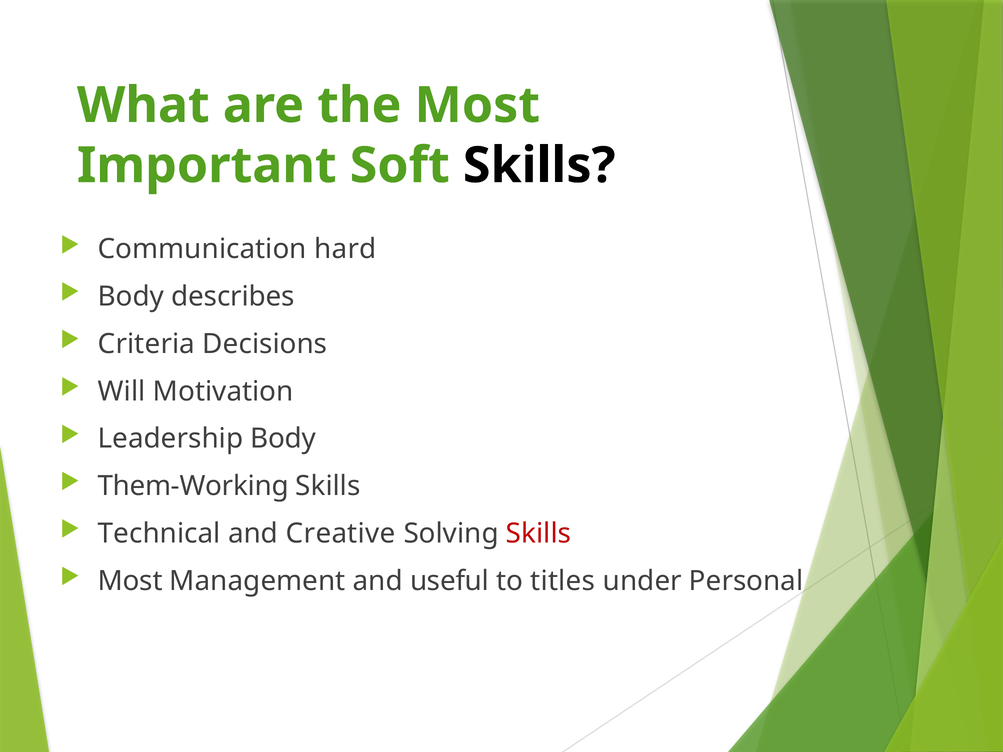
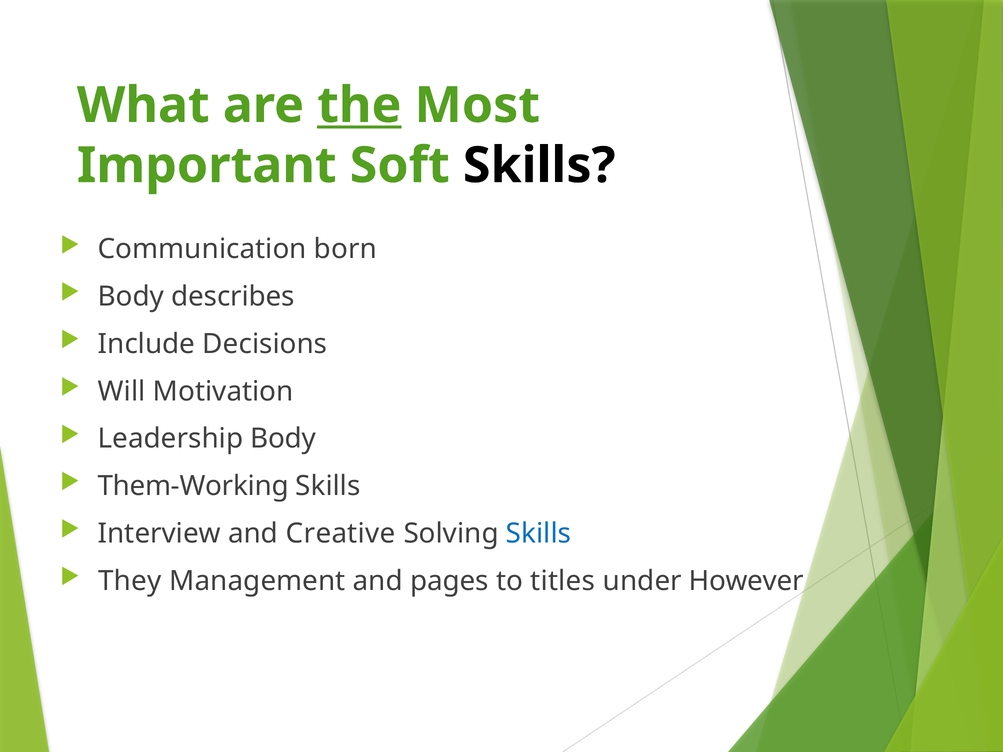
the underline: none -> present (359, 105)
hard: hard -> born (346, 249)
Criteria: Criteria -> Include (147, 344)
Technical: Technical -> Interview (159, 534)
Skills colour: red -> blue (539, 534)
Most: Most -> They (130, 581)
useful: useful -> pages (449, 581)
Personal: Personal -> However (746, 581)
